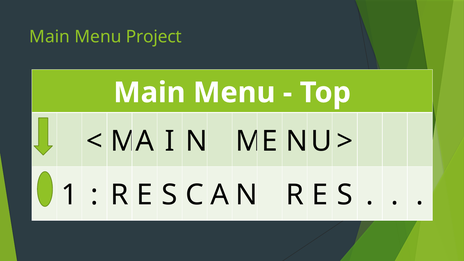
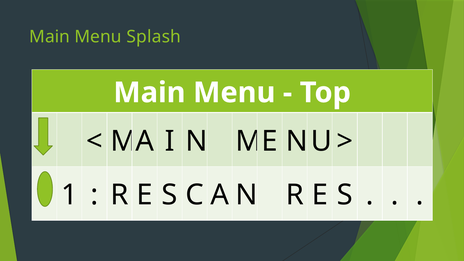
Project: Project -> Splash (154, 37)
